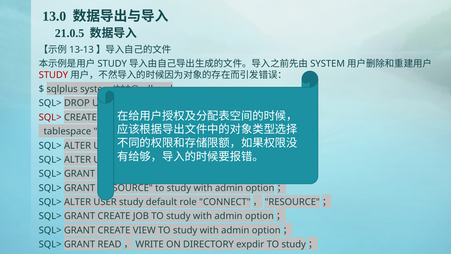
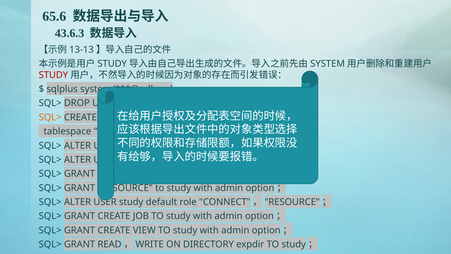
13.0: 13.0 -> 65.6 (54, 16)
21.0.5: 21.0.5 -> 43.6.3 (70, 33)
SQL> colour: red -> orange (50, 117)
